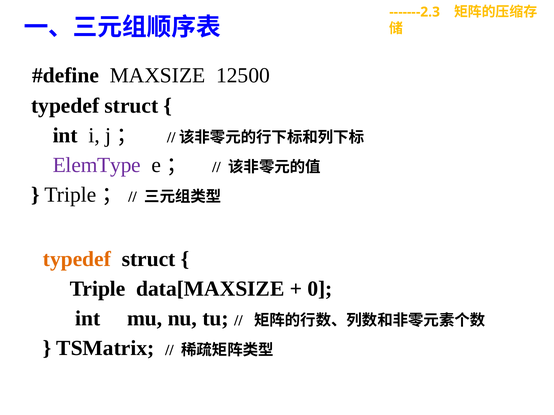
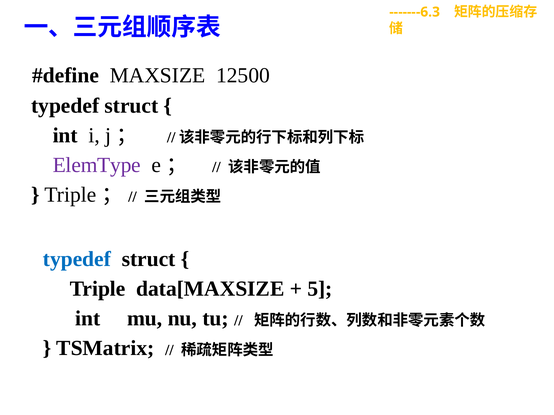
-------2.3: -------2.3 -> -------6.3 (415, 12)
typedef colour: orange -> blue (77, 259)
0: 0 -> 5 (320, 289)
